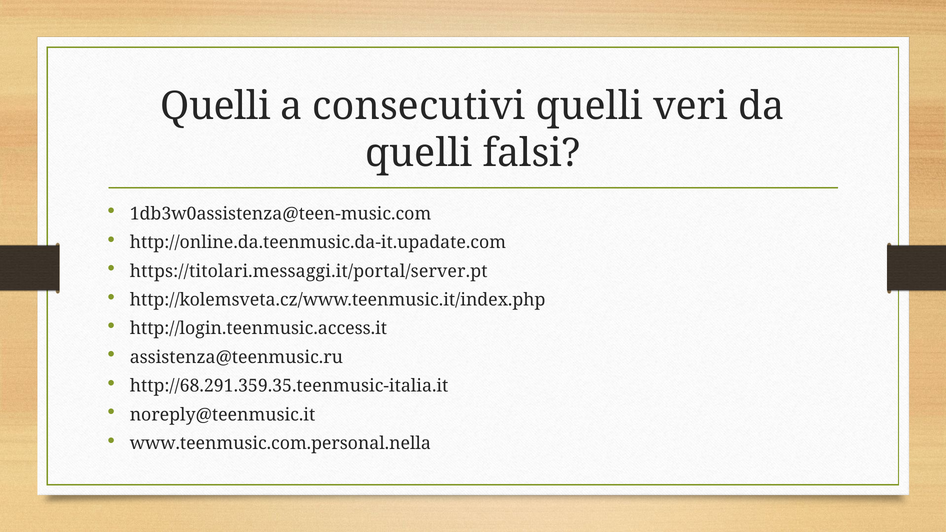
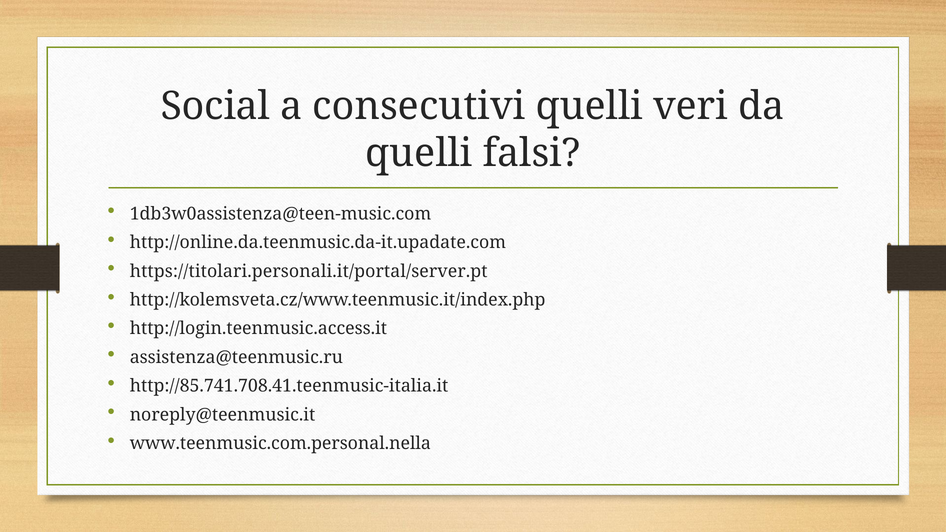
Quelli: Quelli -> Social (215, 106)
https://titolari.messaggi.it/portal/server.pt: https://titolari.messaggi.it/portal/server.pt -> https://titolari.personali.it/portal/server.pt (309, 271)
http://68.291.359.35.teenmusic-italia.it: http://68.291.359.35.teenmusic-italia.it -> http://85.741.708.41.teenmusic-italia.it (289, 386)
